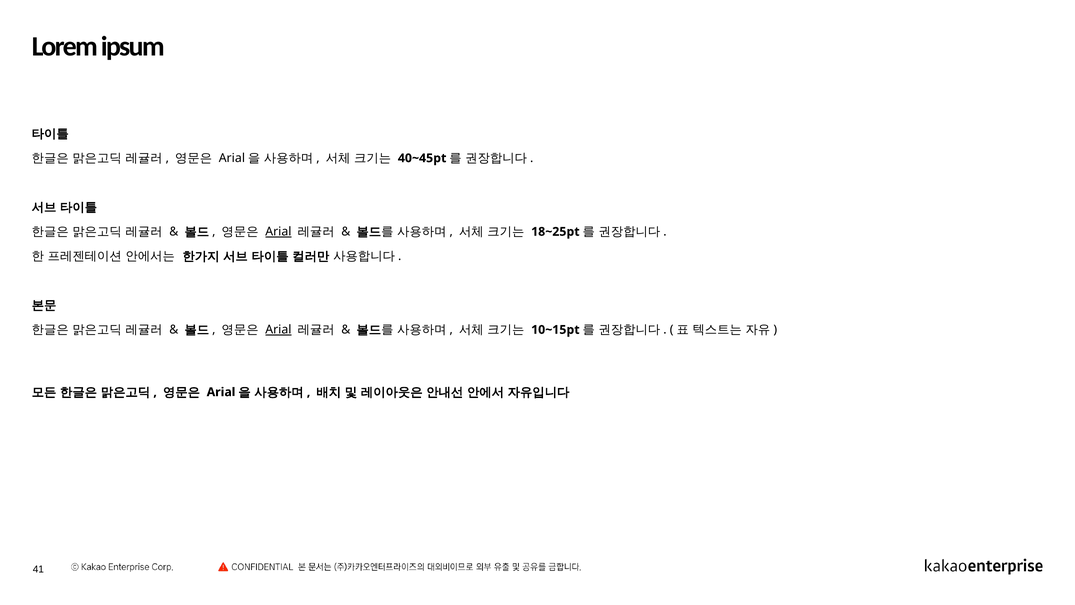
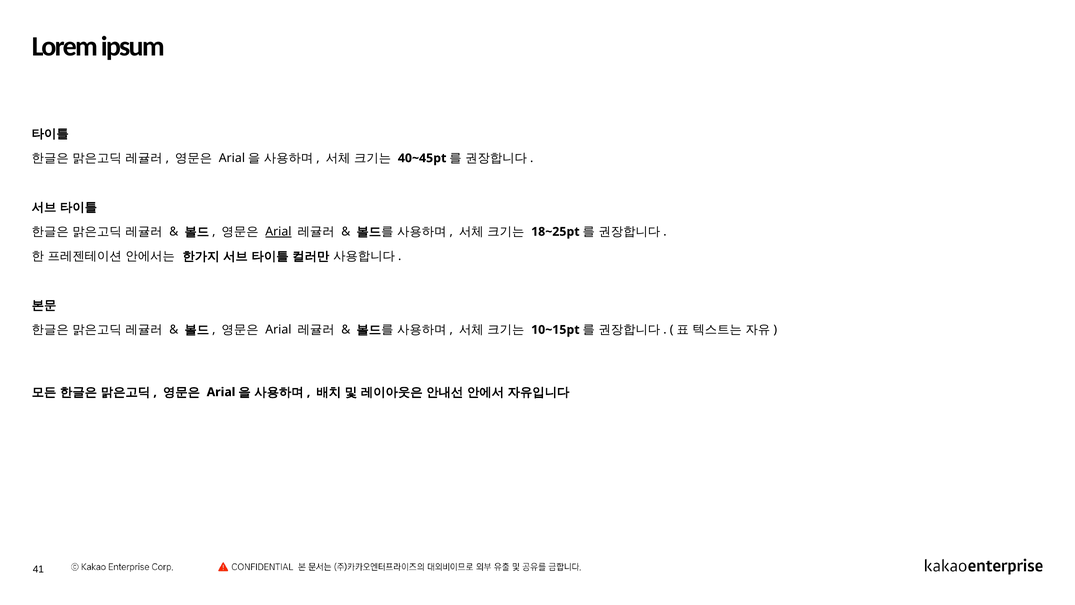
Arial underline: present -> none (278, 330)
